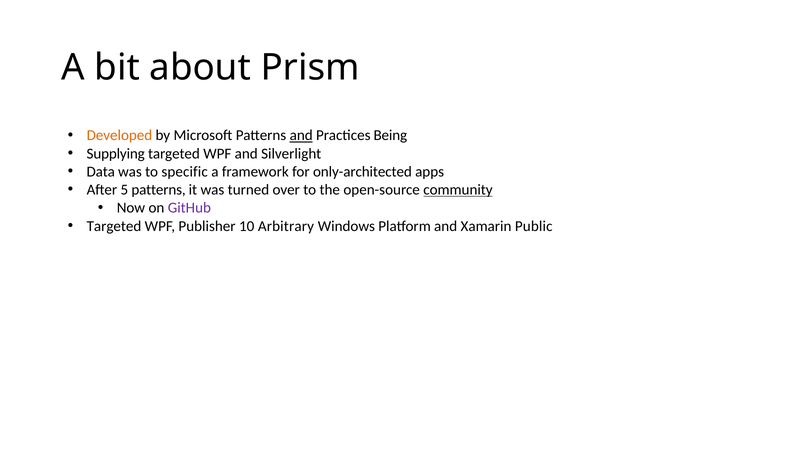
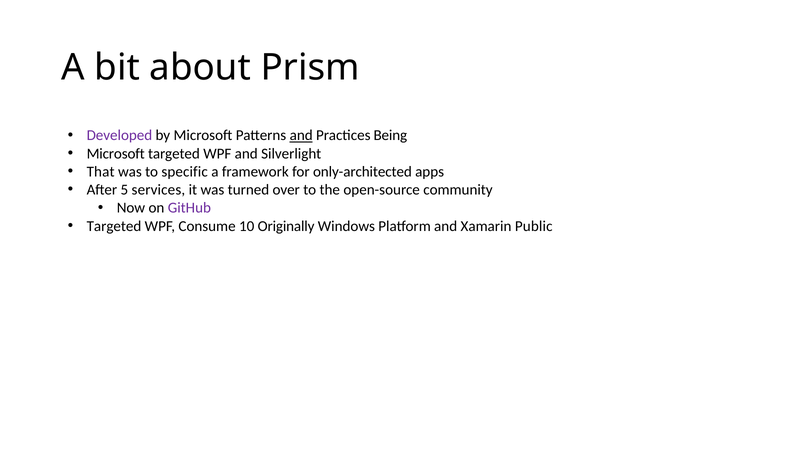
Developed colour: orange -> purple (119, 135)
Supplying: Supplying -> Microsoft (116, 153)
Data: Data -> That (101, 171)
5 patterns: patterns -> services (158, 189)
community underline: present -> none (458, 189)
Publisher: Publisher -> Consume (207, 226)
Arbitrary: Arbitrary -> Originally (286, 226)
